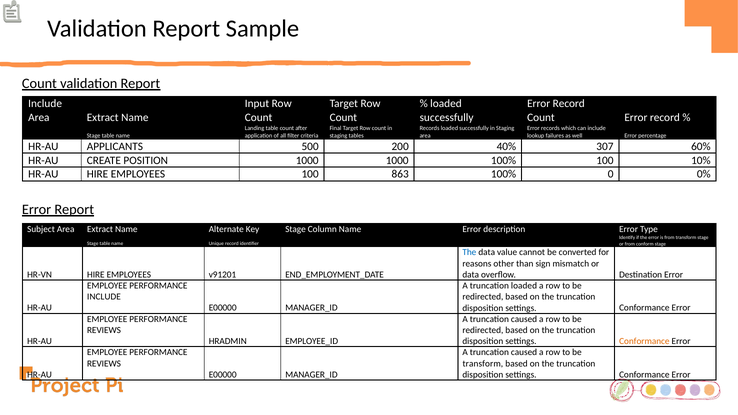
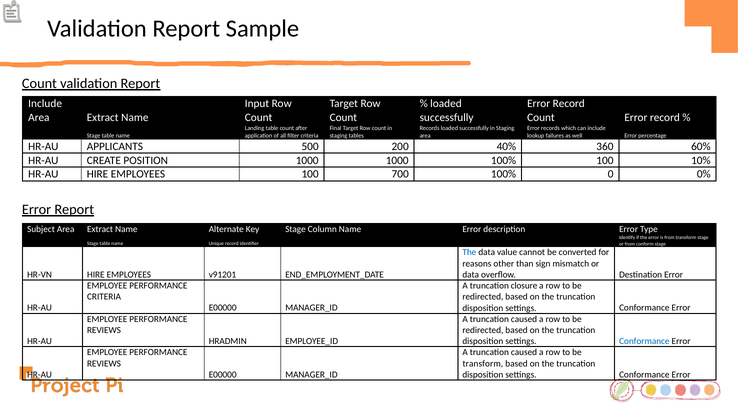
307: 307 -> 360 (605, 146)
863: 863 -> 700 (400, 174)
truncation loaded: loaded -> closure (524, 286)
INCLUDE: INCLUDE -> CRITERIA (104, 297)
Conformance colour: orange -> blue (644, 341)
